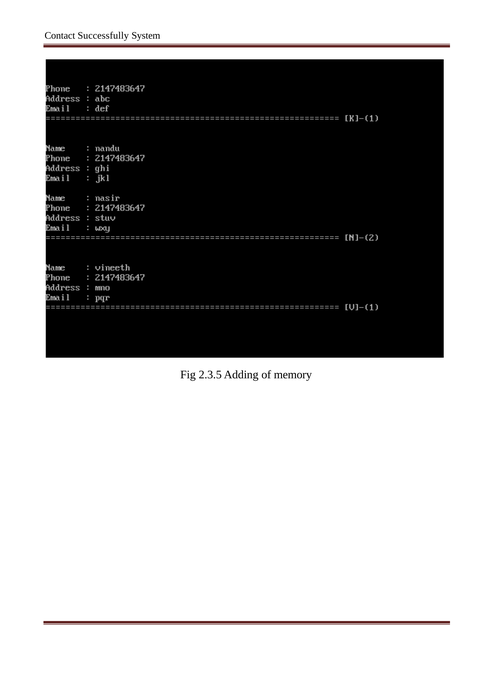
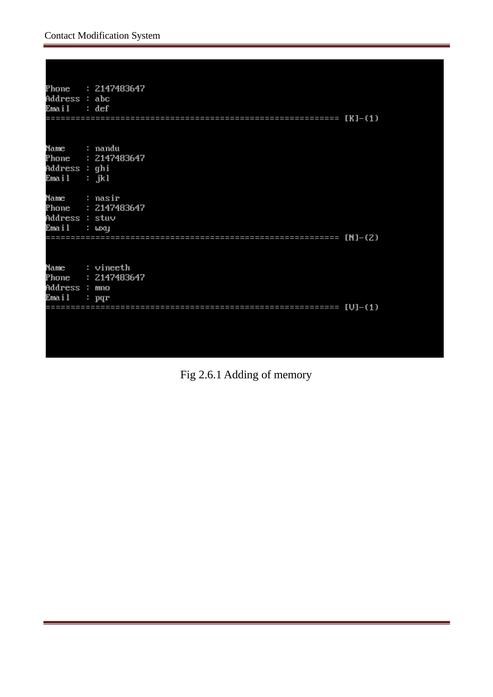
Successfully: Successfully -> Modification (103, 36)
2.3.5: 2.3.5 -> 2.6.1 (210, 375)
